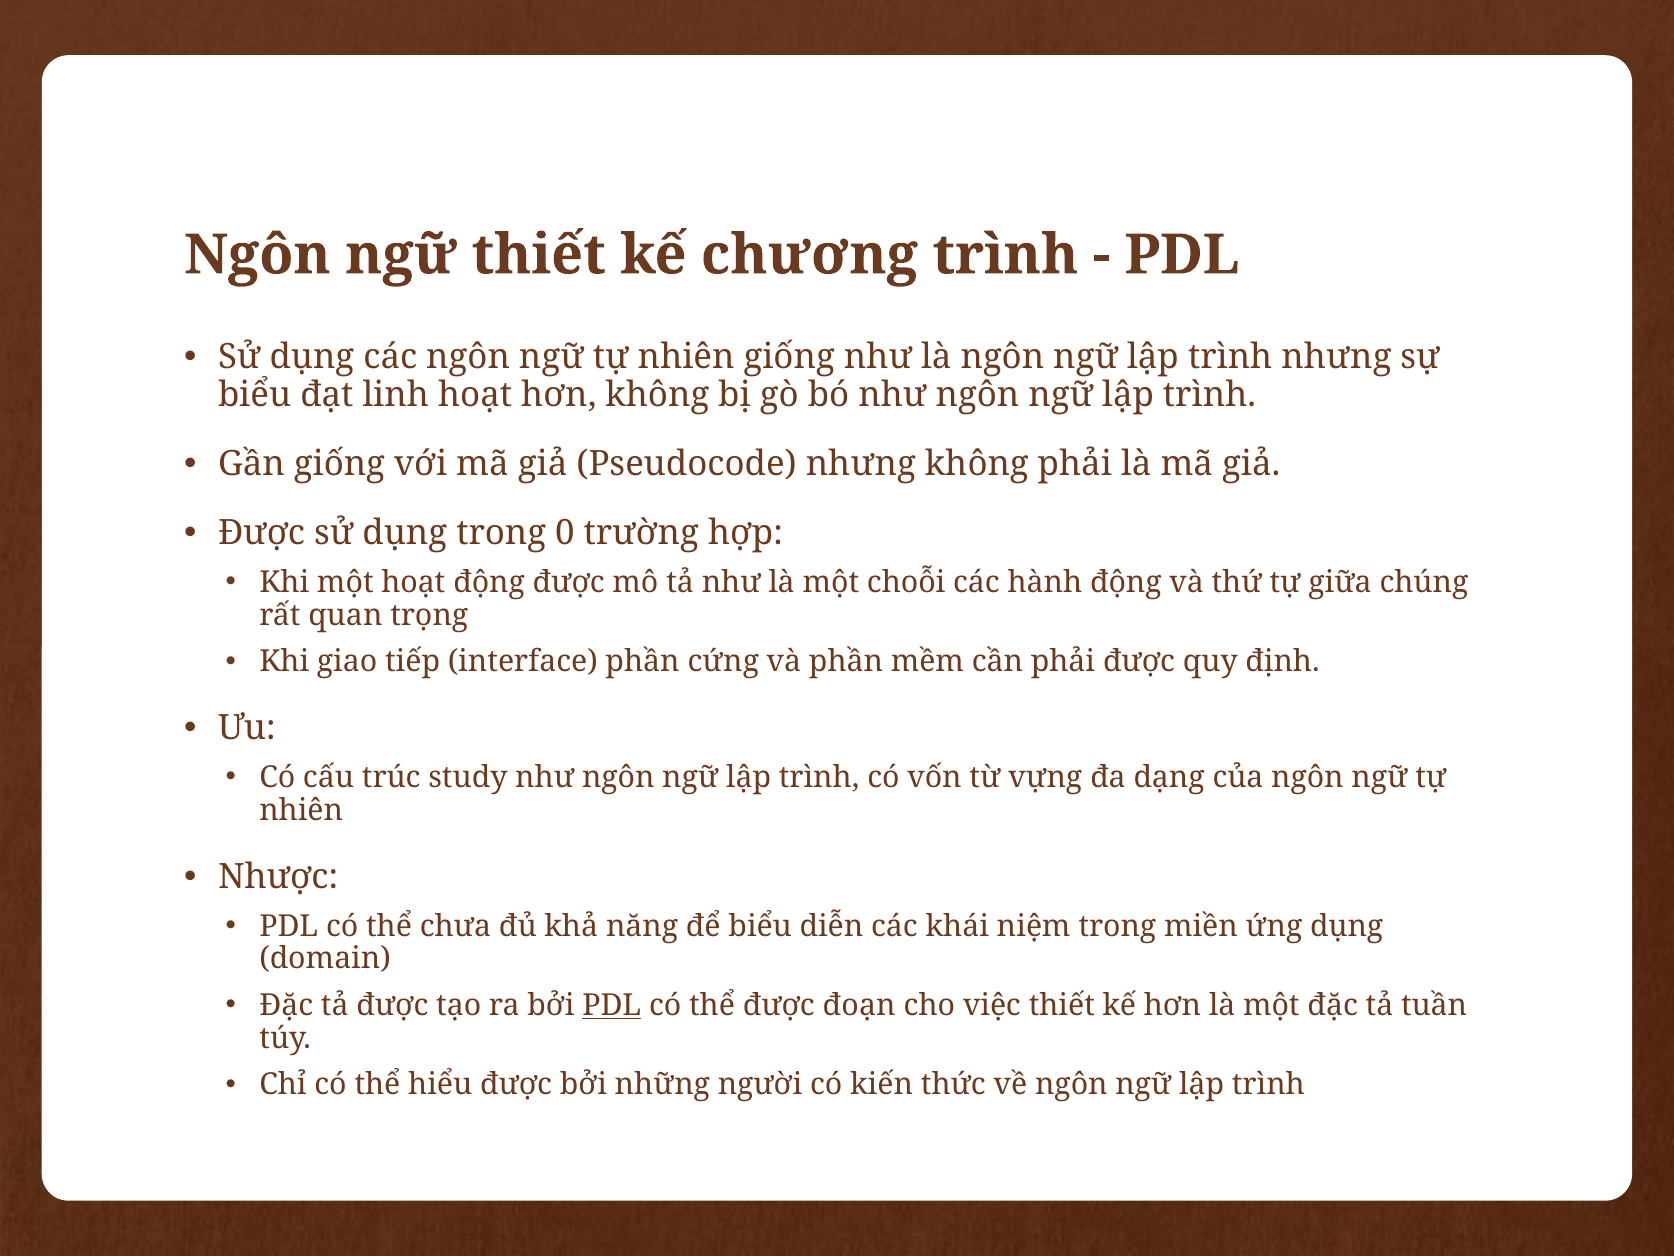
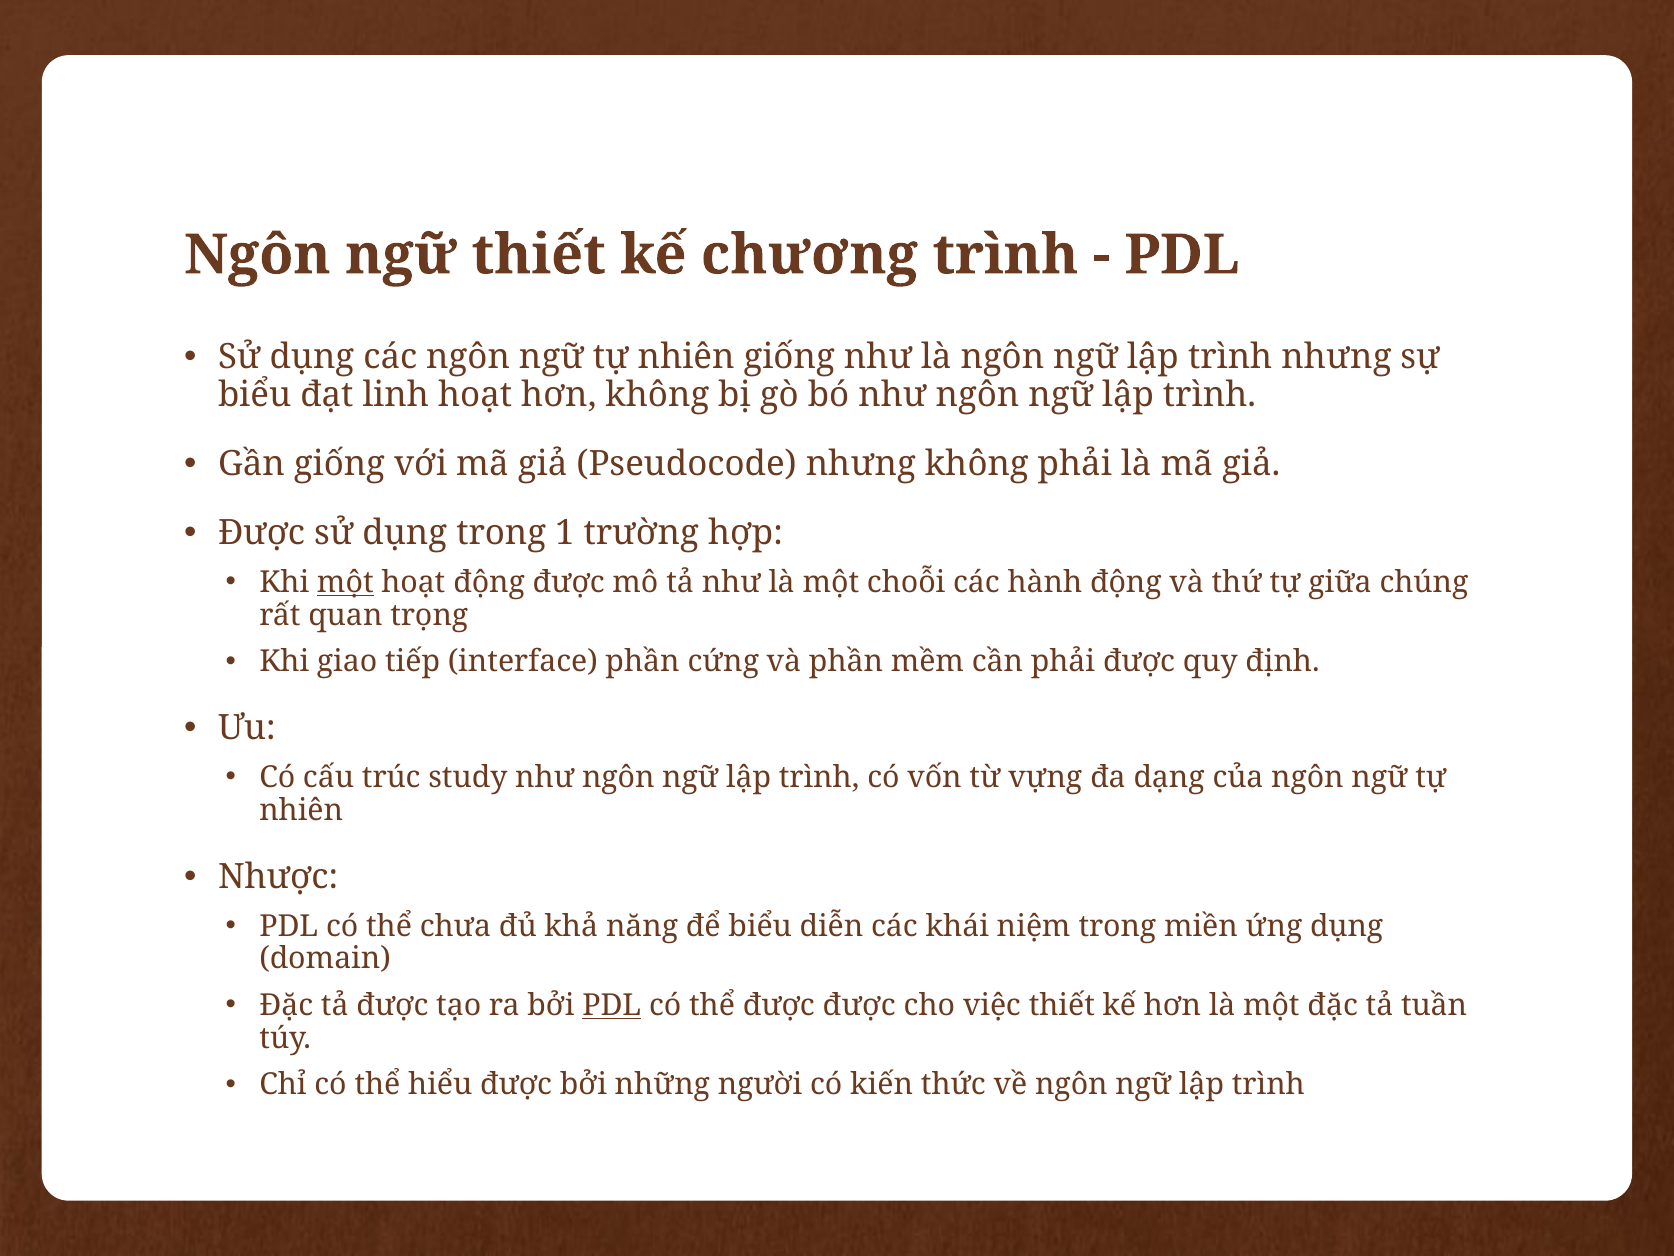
0: 0 -> 1 (565, 533)
một underline: none -> present (345, 582)
được đoạn: đoạn -> được (859, 1005)
